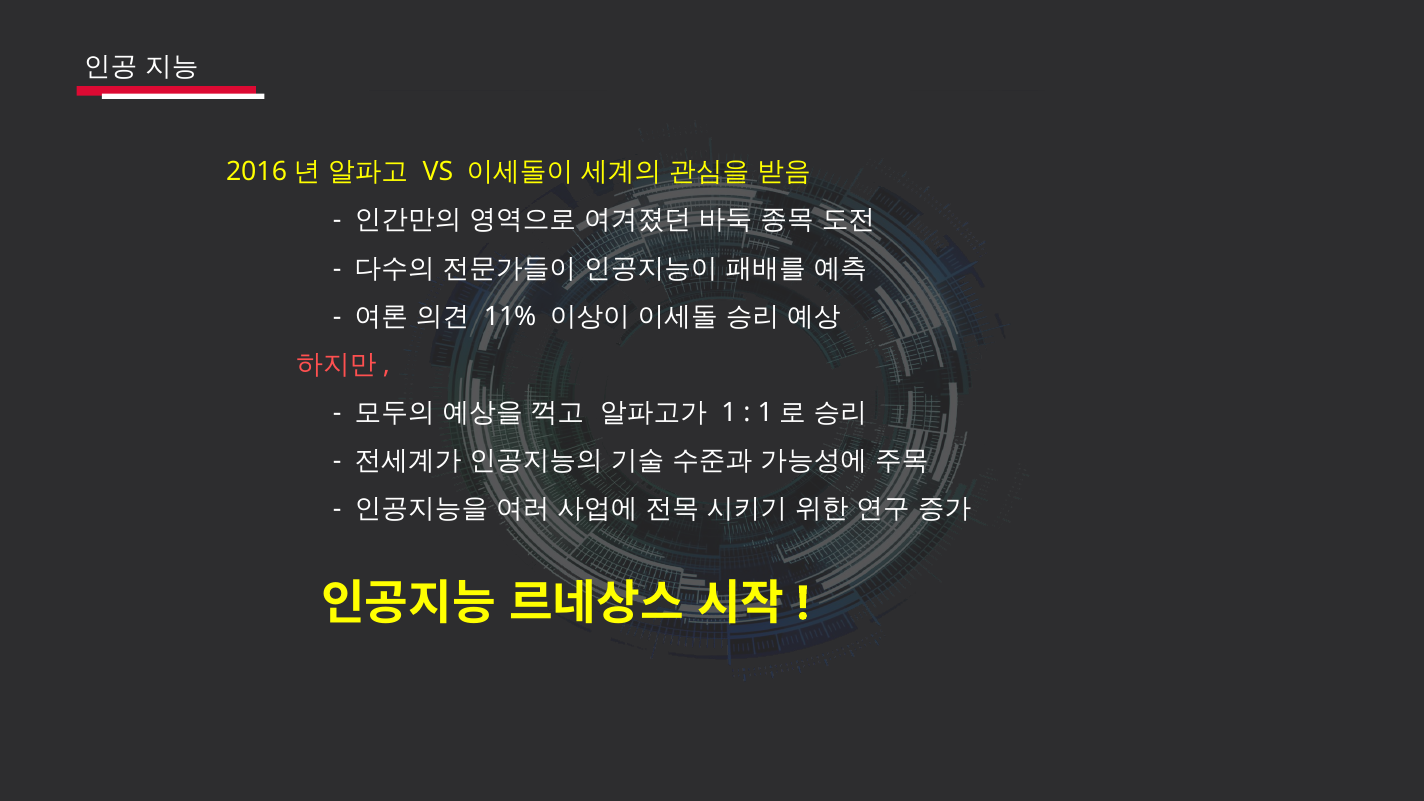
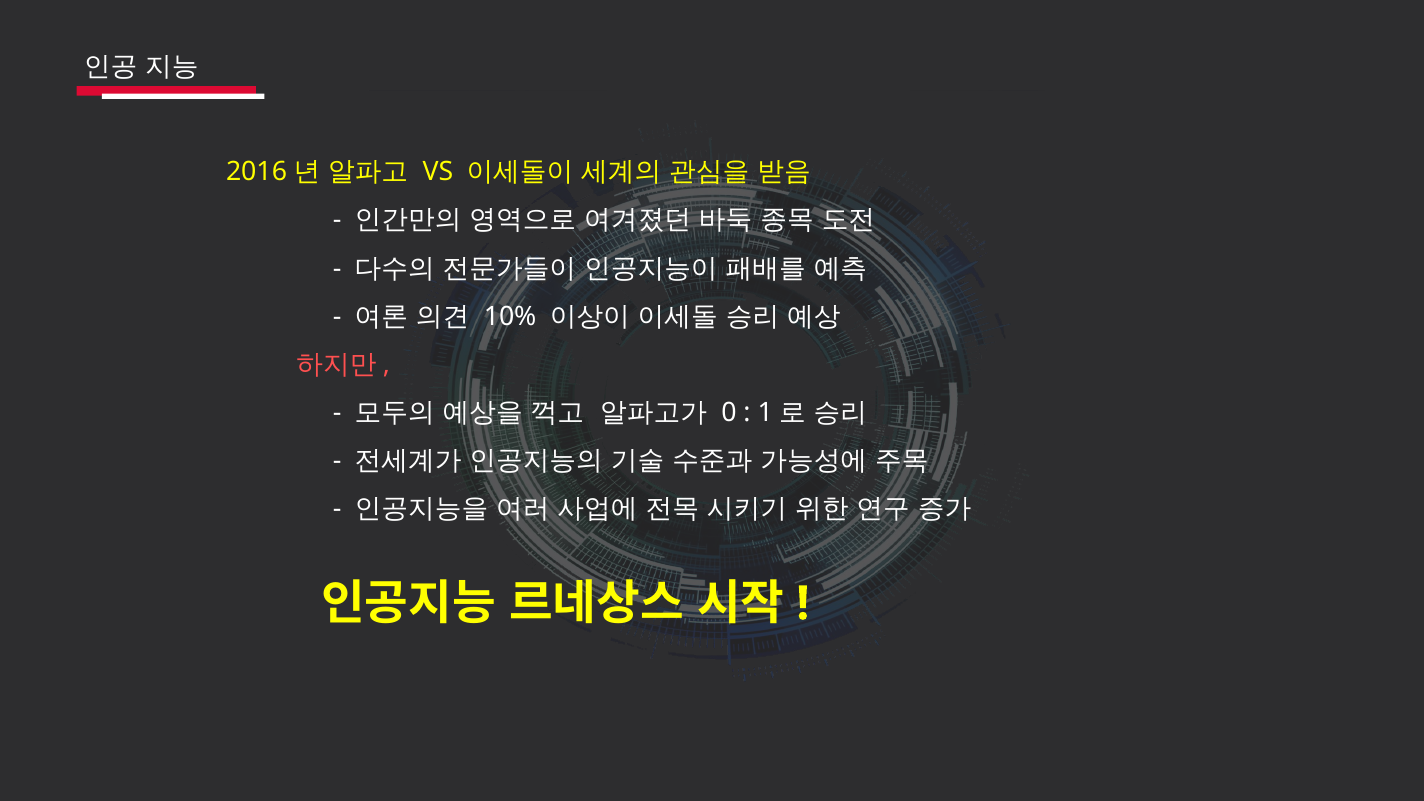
11%: 11% -> 10% (510, 316)
1: 1 -> 0 (729, 412)
